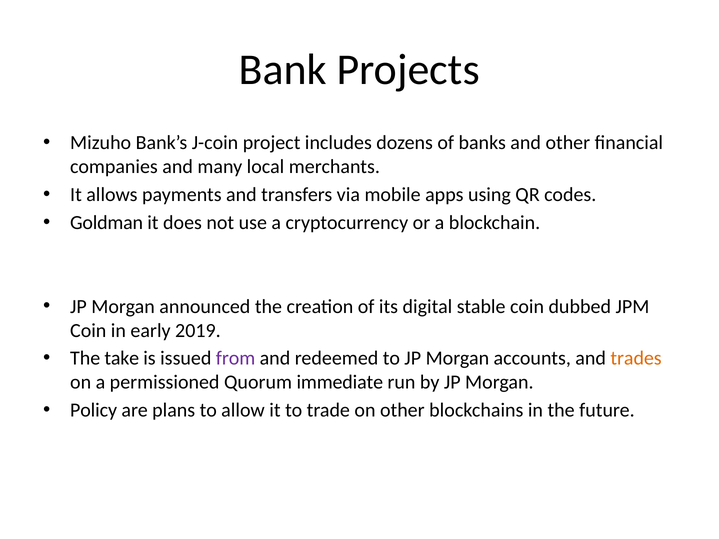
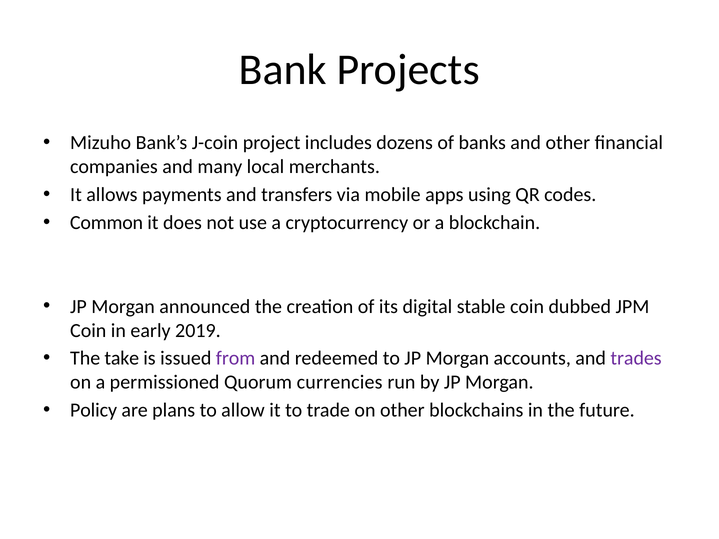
Goldman: Goldman -> Common (107, 223)
trades colour: orange -> purple (636, 359)
immediate: immediate -> currencies (340, 383)
